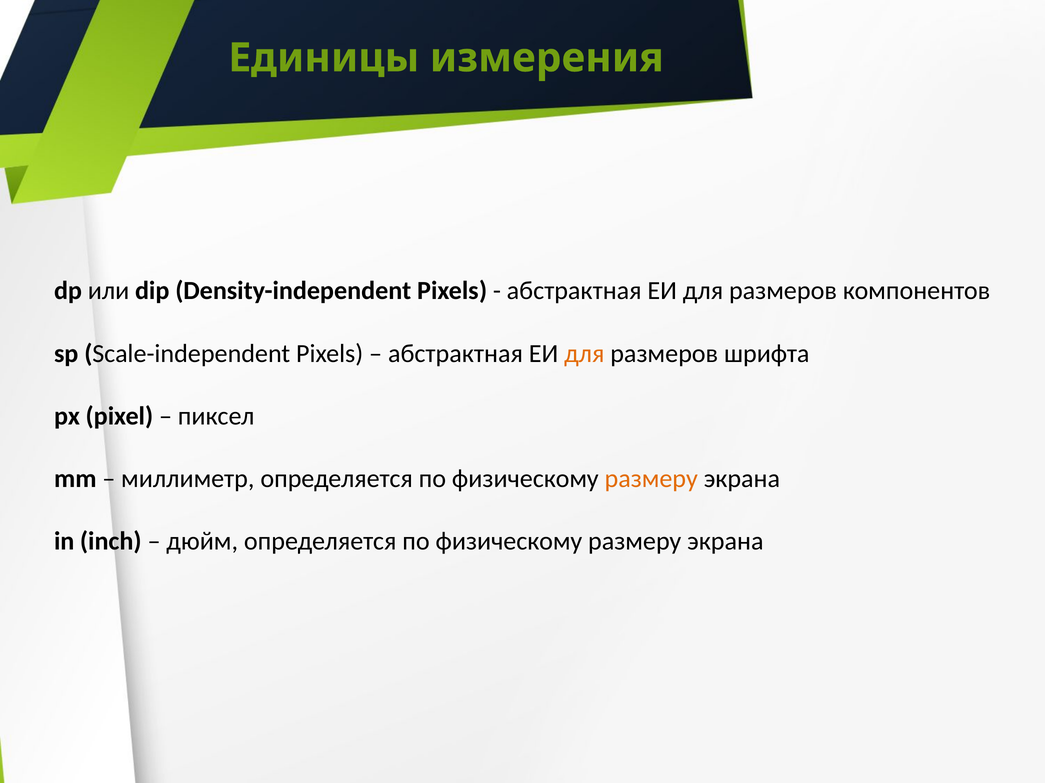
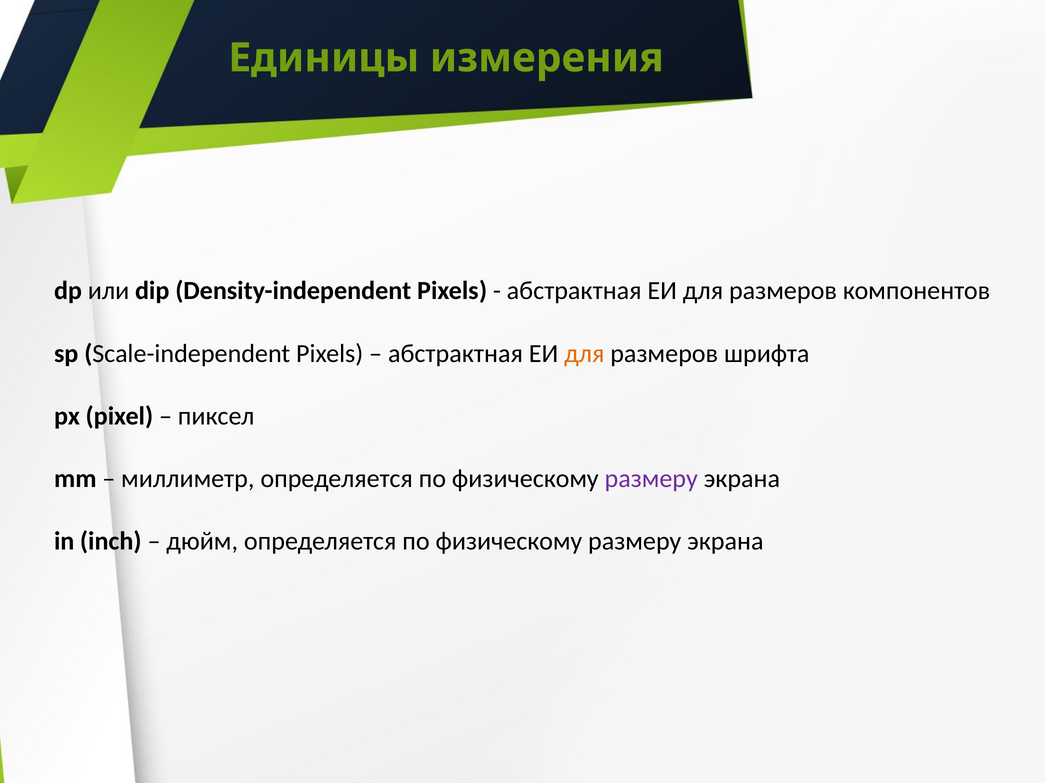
размеру colour: orange -> purple (651, 479)
